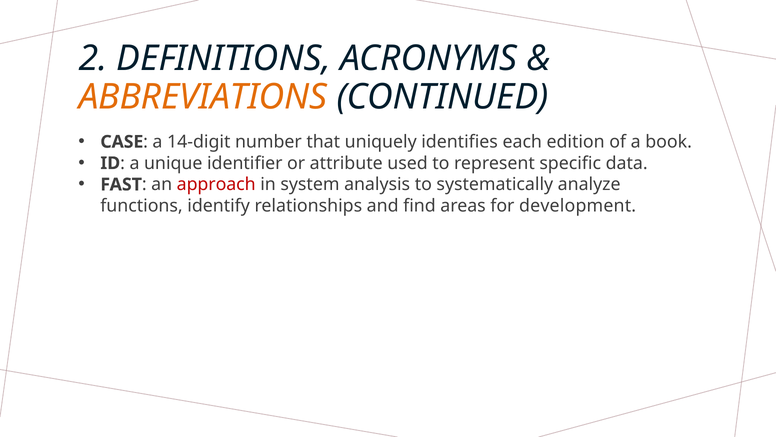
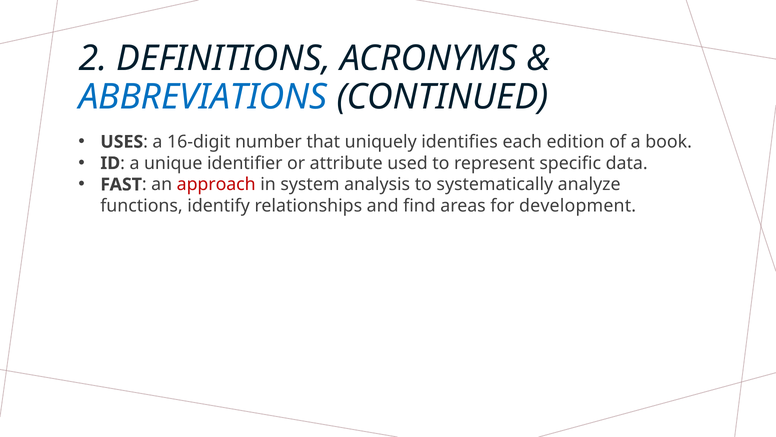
ABBREVIATIONS colour: orange -> blue (203, 97)
CASE: CASE -> USES (122, 142)
14-digit: 14-digit -> 16-digit (199, 142)
